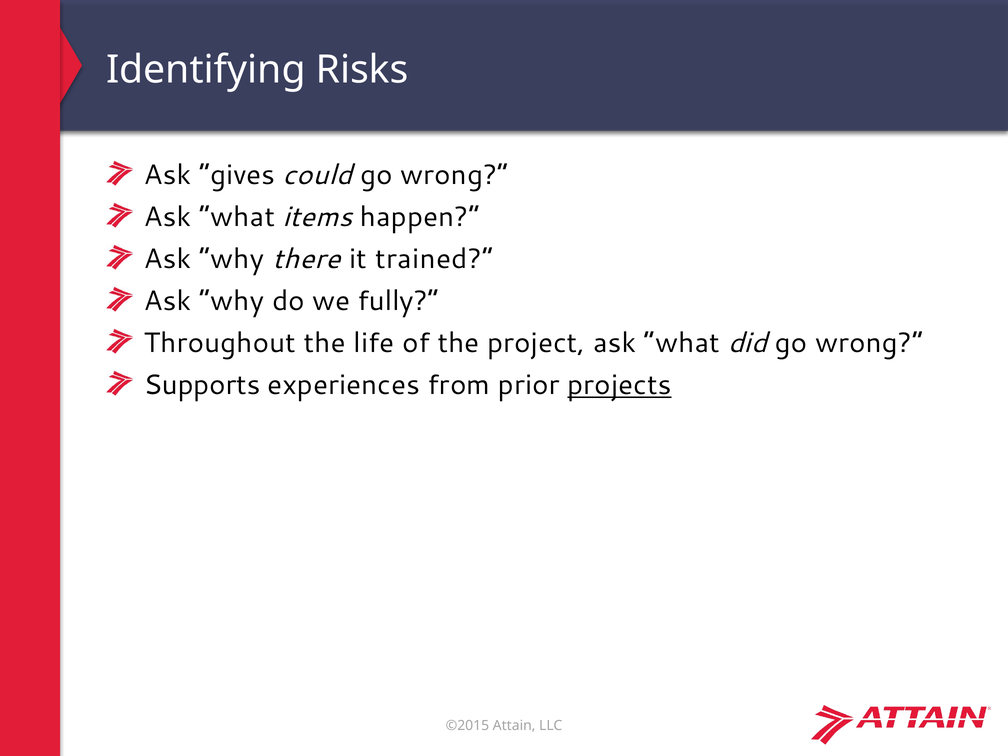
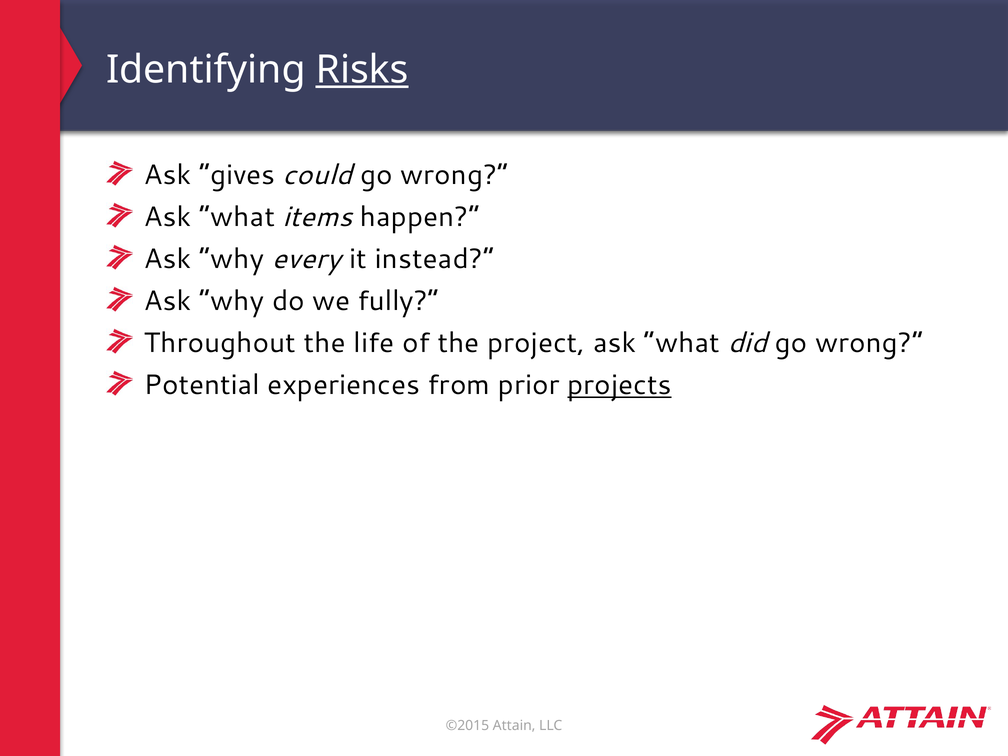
Risks underline: none -> present (362, 70)
there: there -> every (307, 259)
trained: trained -> instead (435, 259)
Supports: Supports -> Potential (202, 385)
